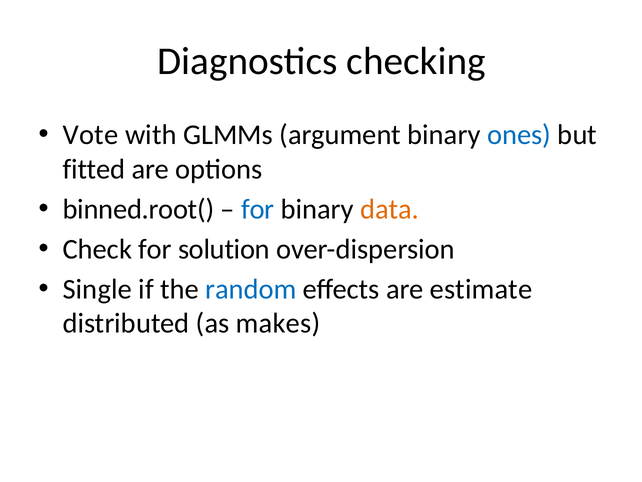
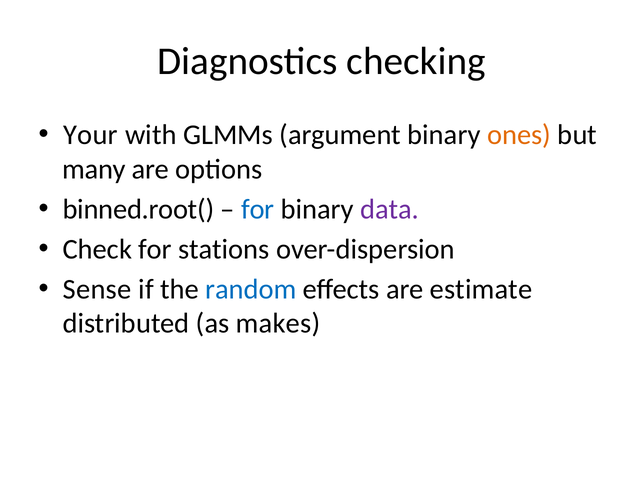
Vote: Vote -> Your (90, 135)
ones colour: blue -> orange (519, 135)
fitted: fitted -> many (94, 169)
data colour: orange -> purple (390, 209)
solution: solution -> stations (224, 249)
Single: Single -> Sense (97, 289)
